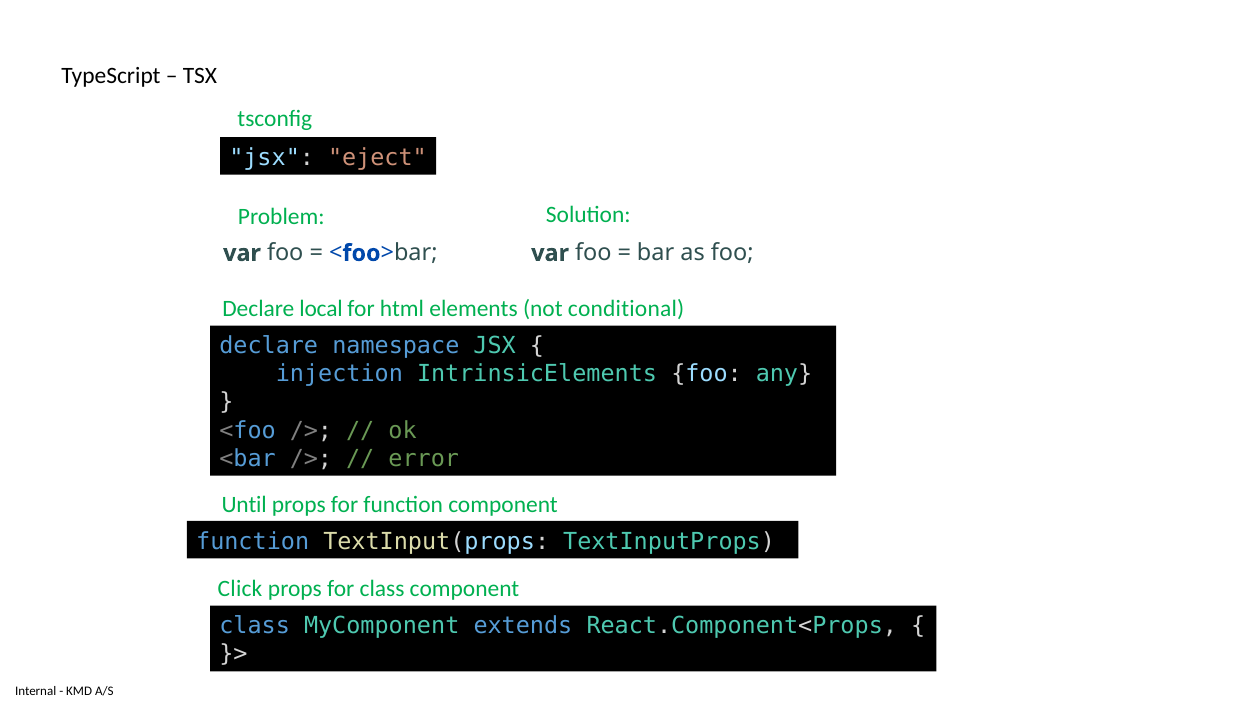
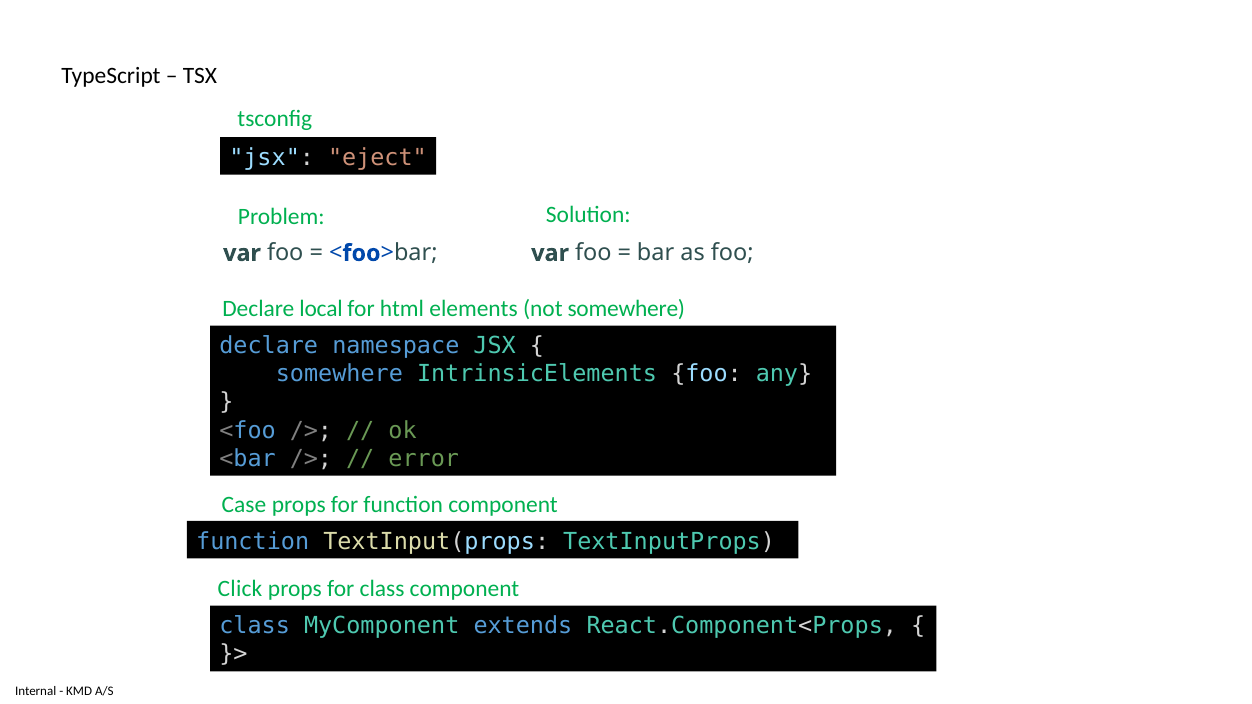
not conditional: conditional -> somewhere (626, 309)
injection: injection -> somewhere (339, 374)
Until: Until -> Case (244, 505)
